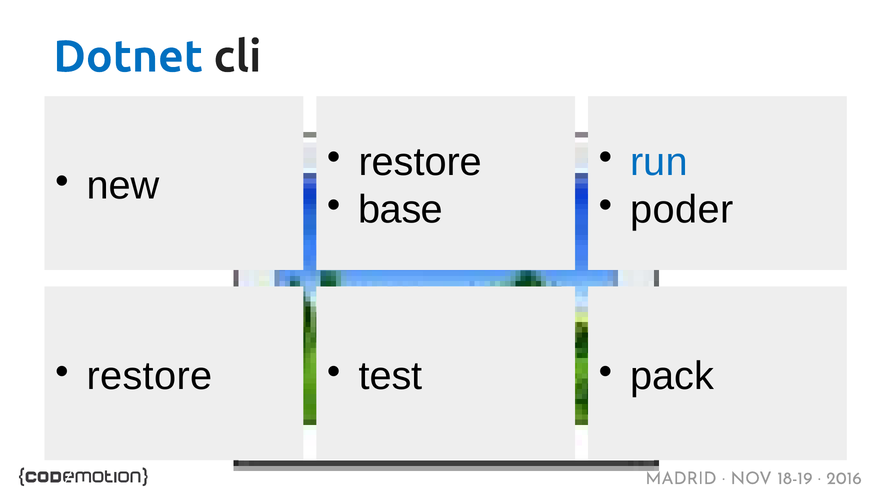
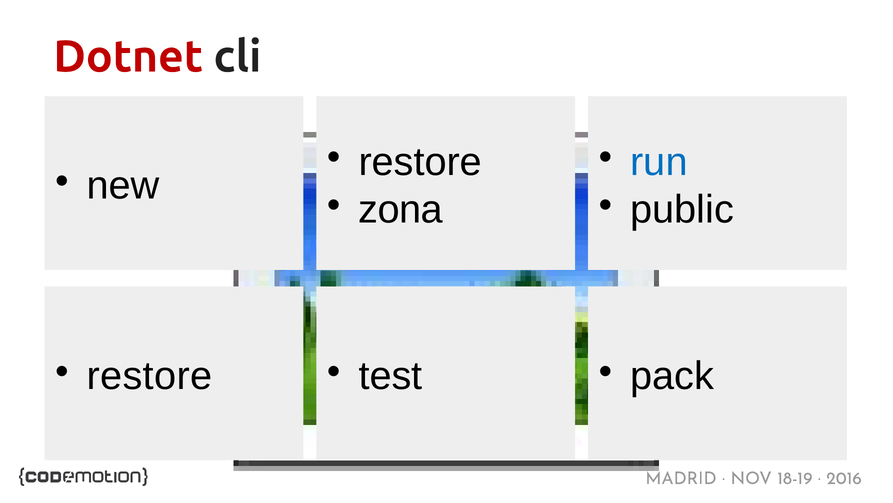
Dotnet colour: blue -> red (128, 57)
base: base -> zona (401, 209)
poder: poder -> public (682, 209)
